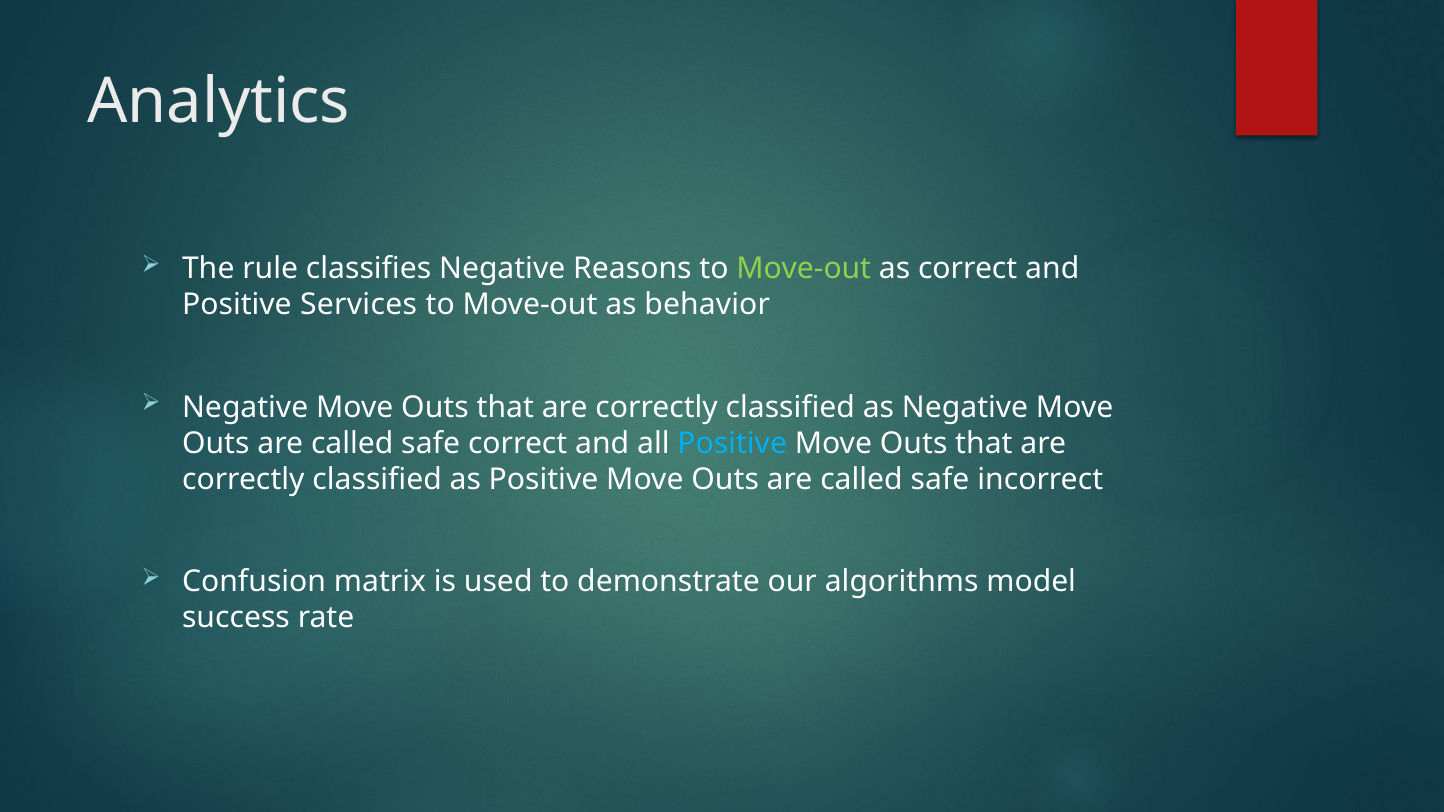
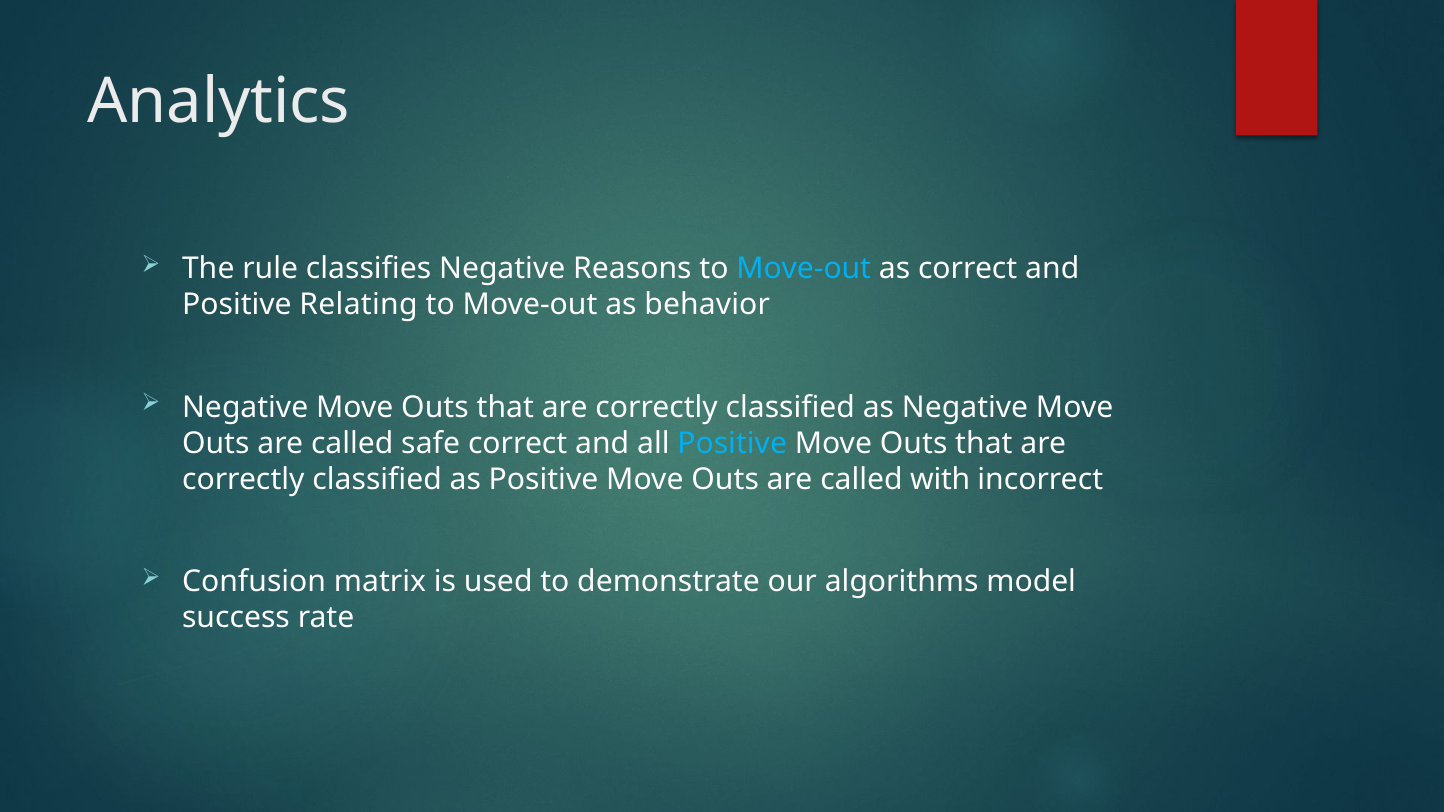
Move-out colour: light green -> light blue (804, 269)
Services: Services -> Relating (358, 305)
safe: safe -> with (940, 480)
